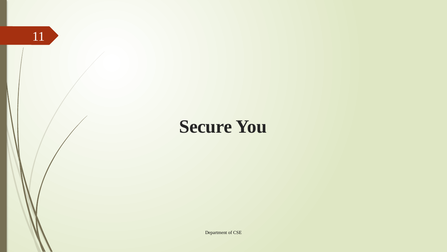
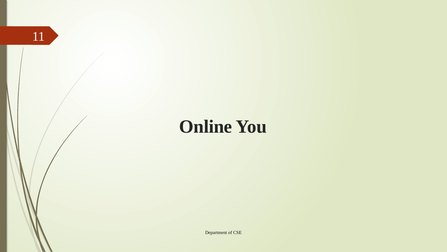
Secure: Secure -> Online (206, 127)
